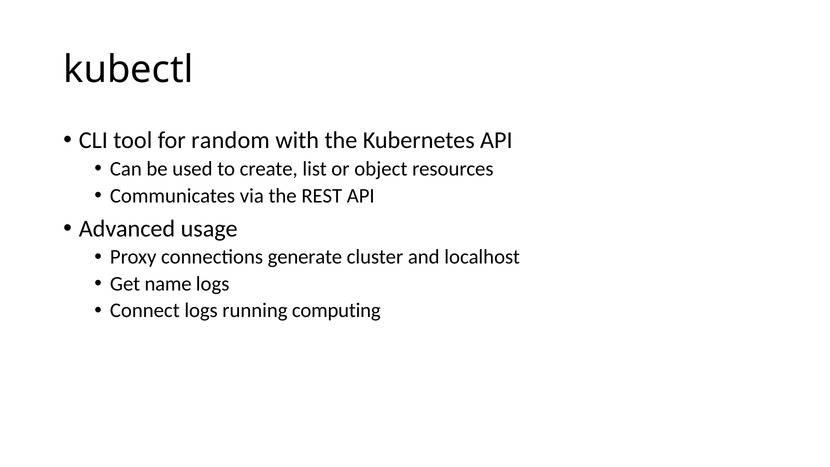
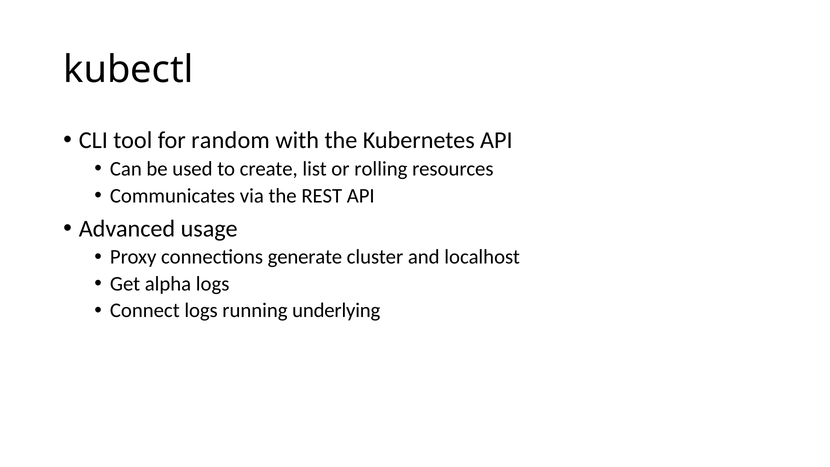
object: object -> rolling (381, 169)
name: name -> alpha (168, 284)
computing: computing -> underlying (336, 310)
